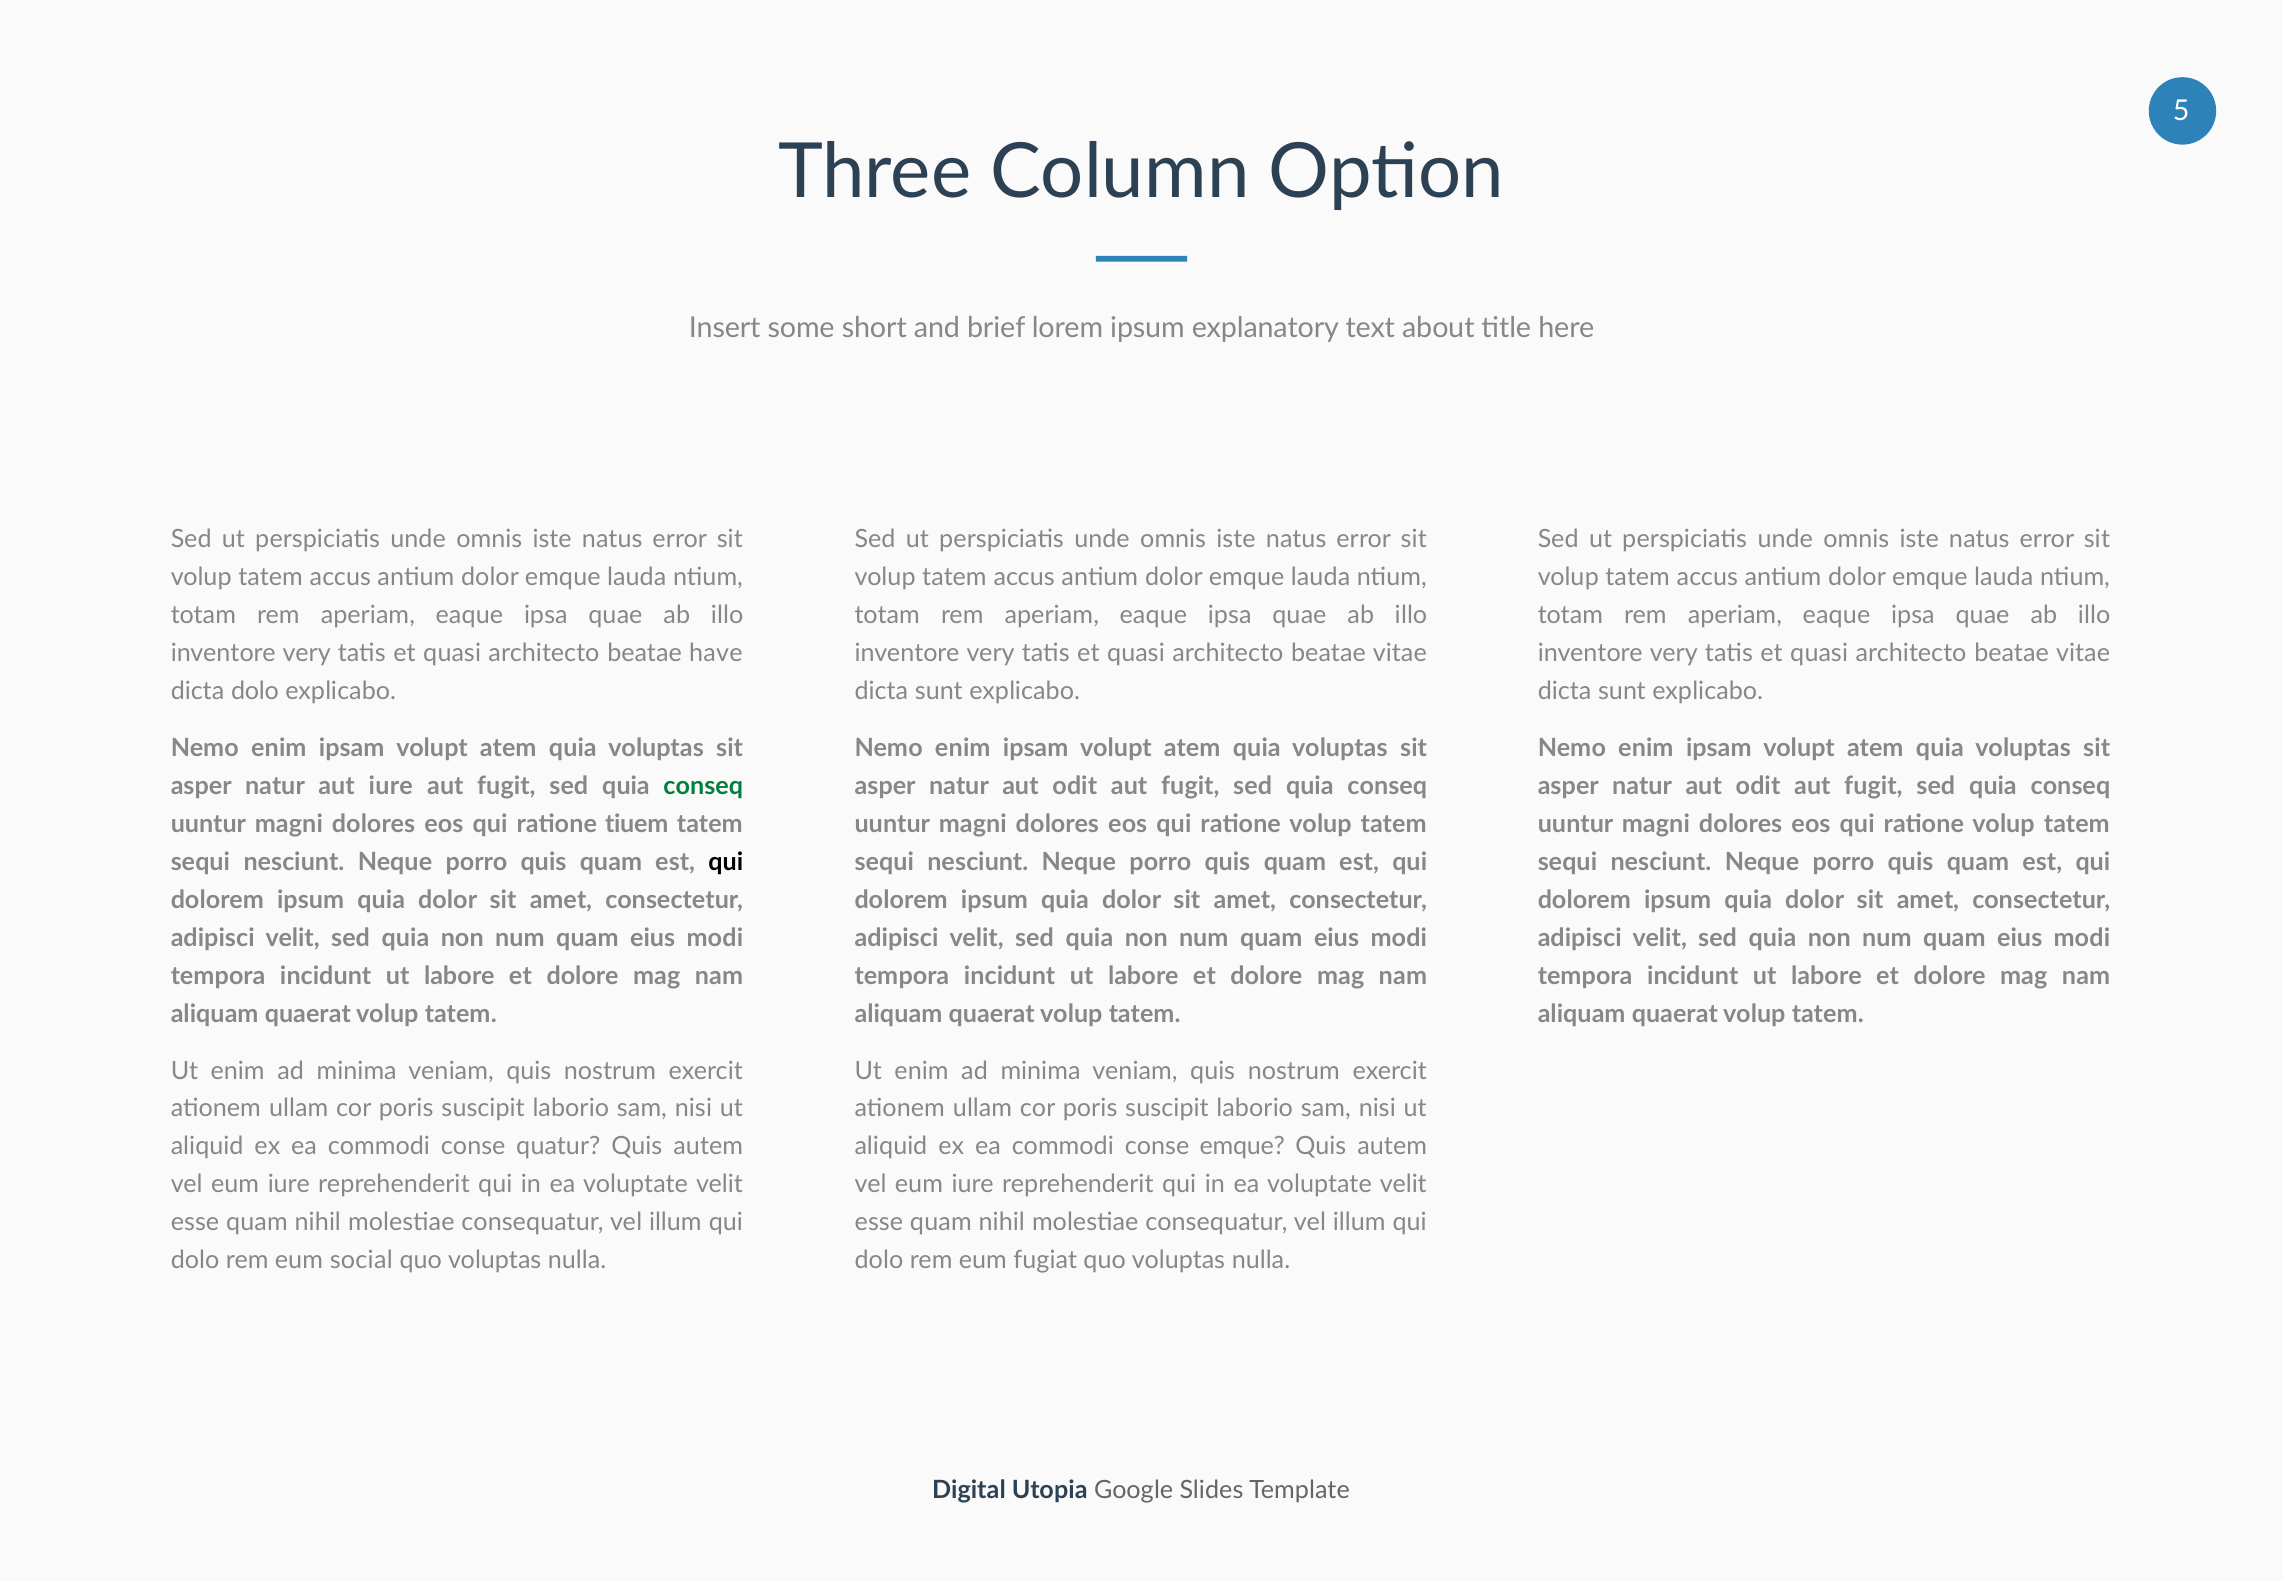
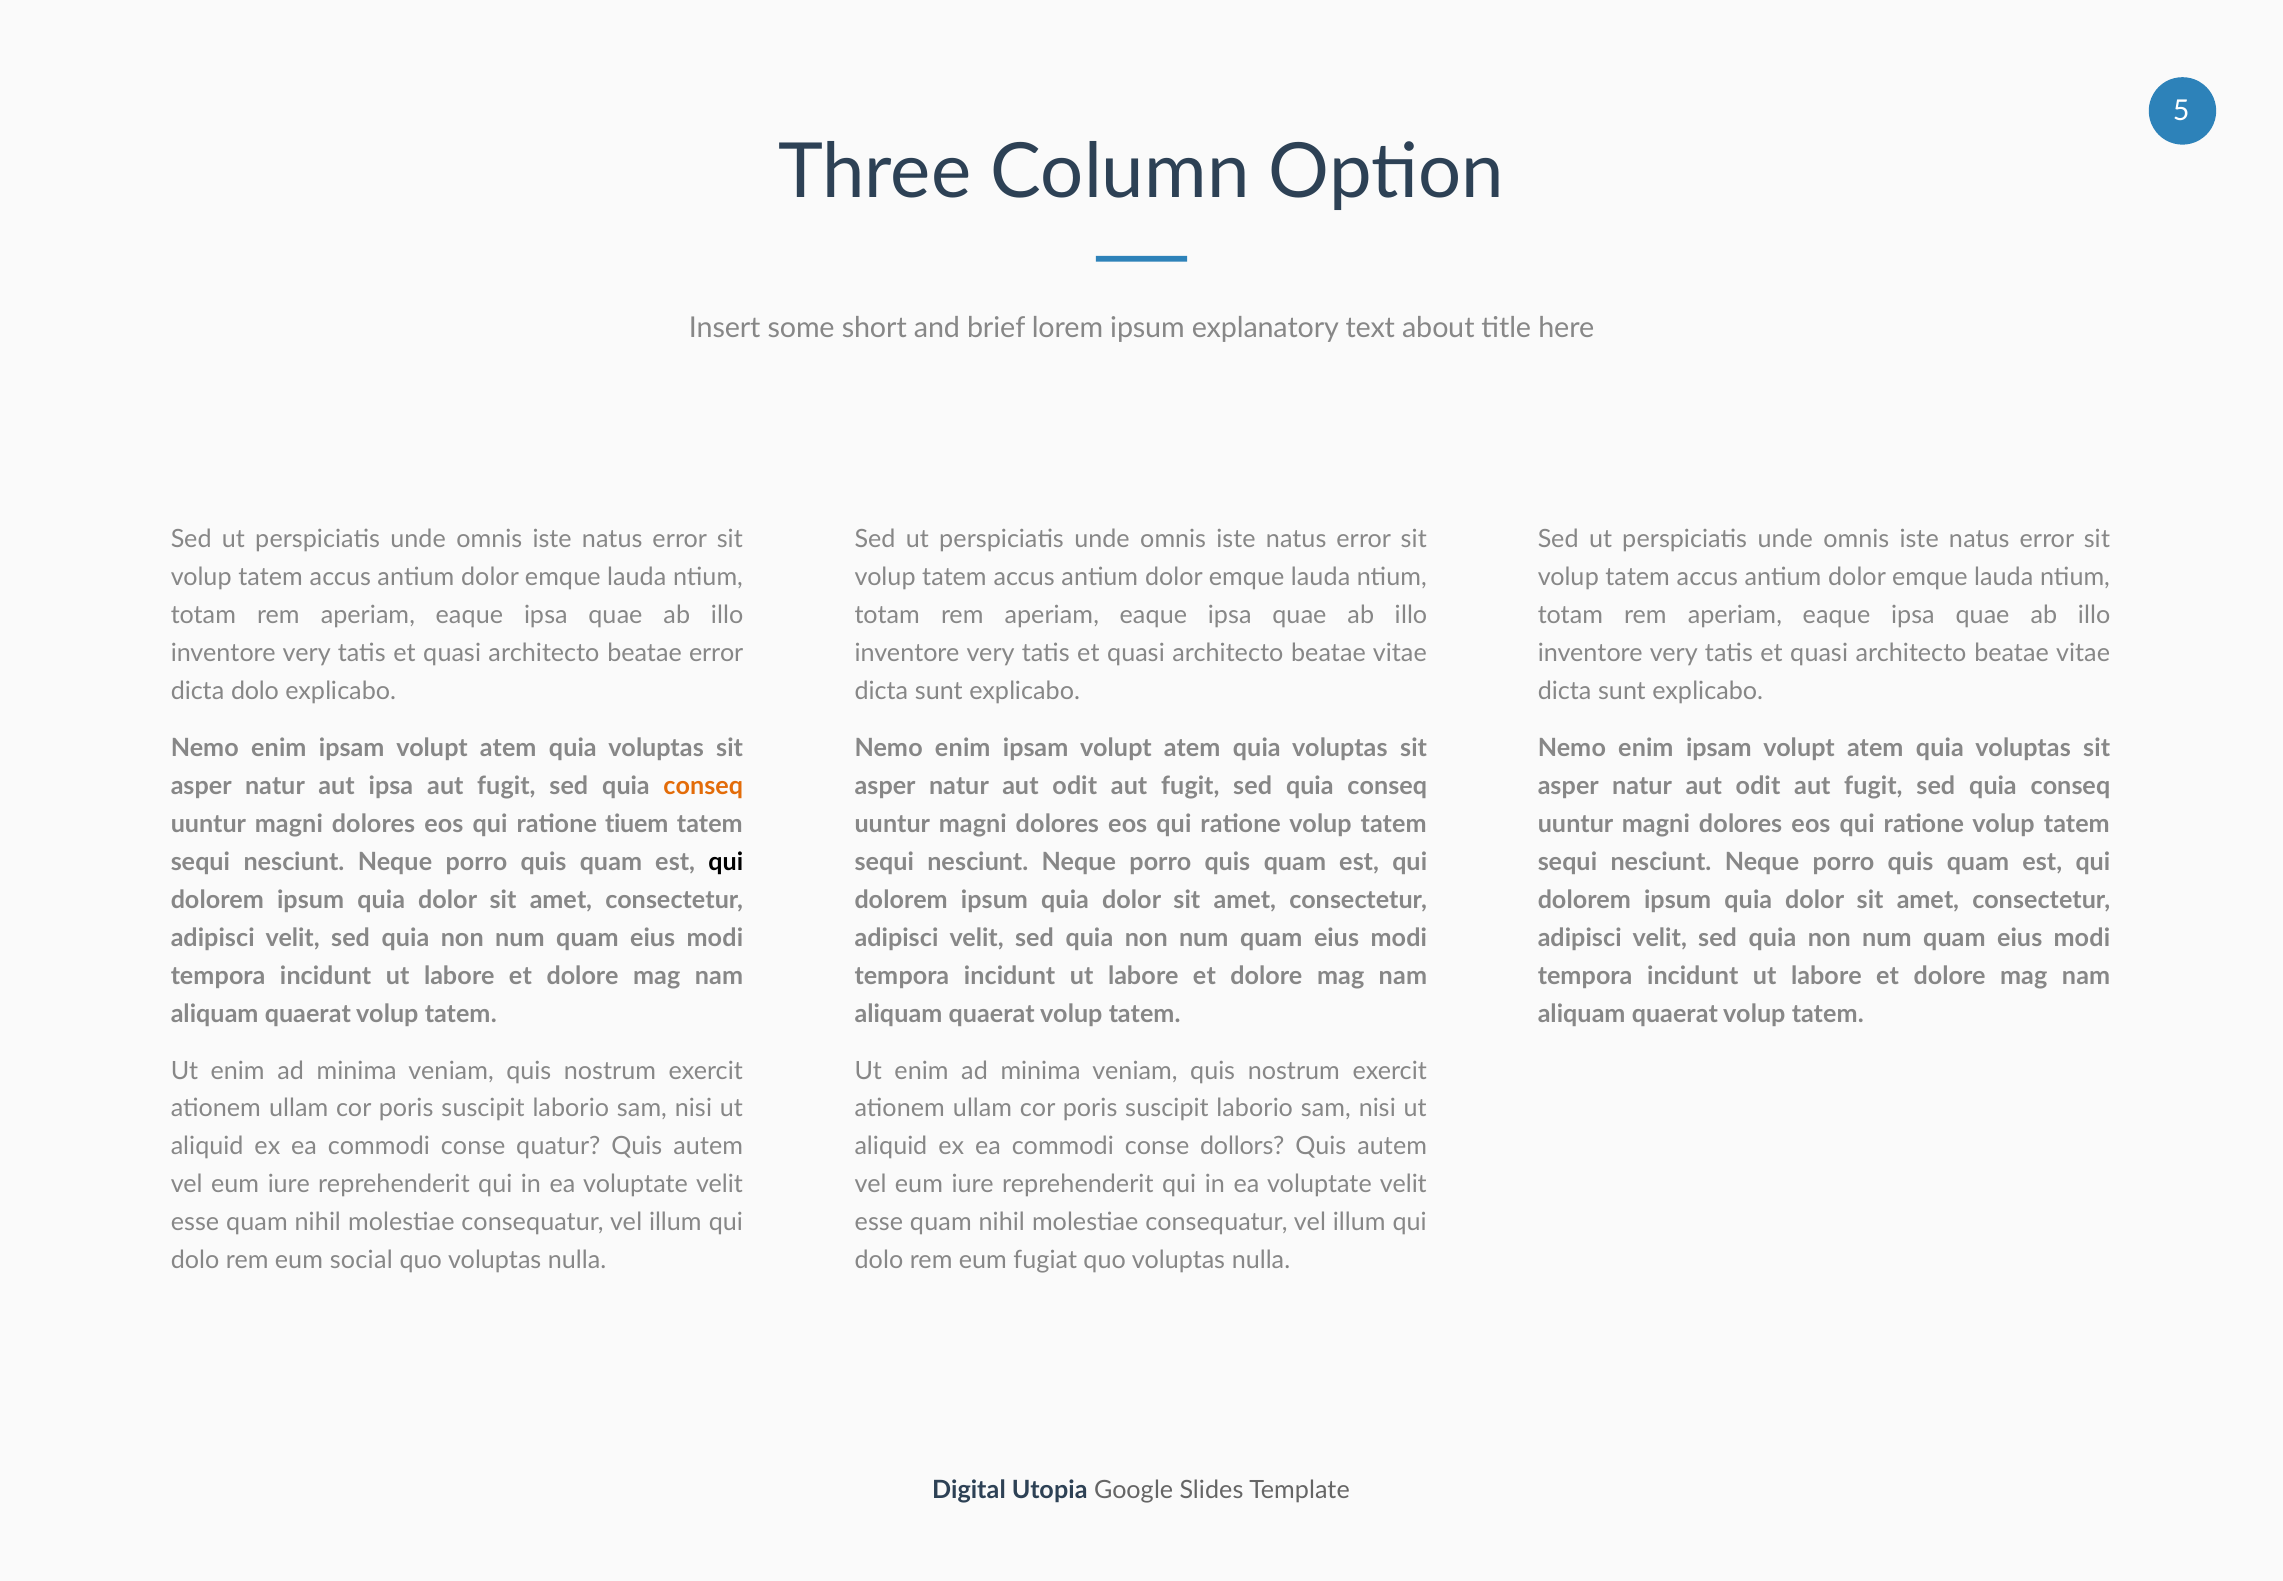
beatae have: have -> error (716, 653)
aut iure: iure -> ipsa (391, 786)
conseq colour: green -> orange (703, 786)
conse emque: emque -> dollors (1242, 1146)
